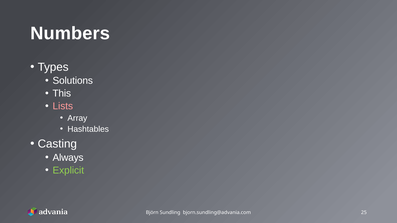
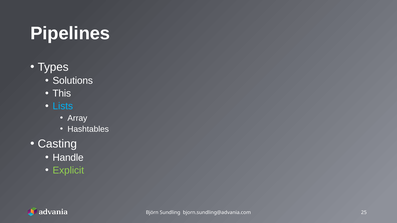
Numbers: Numbers -> Pipelines (70, 33)
Lists colour: pink -> light blue (63, 106)
Always: Always -> Handle (68, 158)
